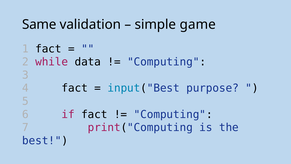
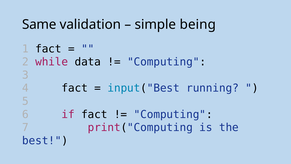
game: game -> being (198, 24)
purpose: purpose -> running (213, 88)
